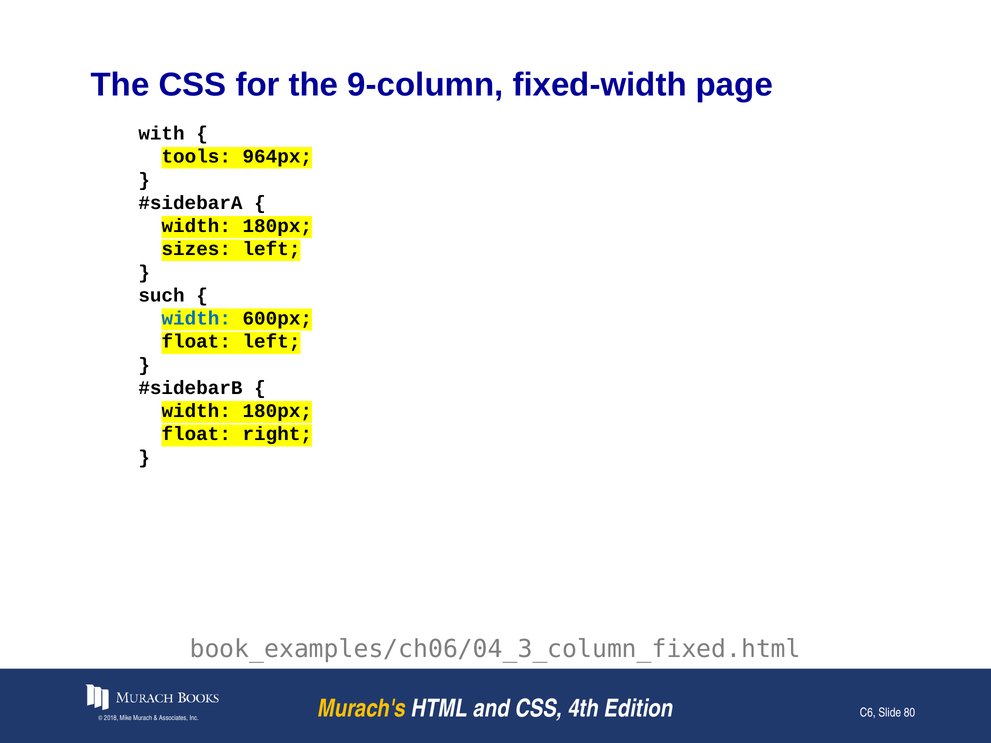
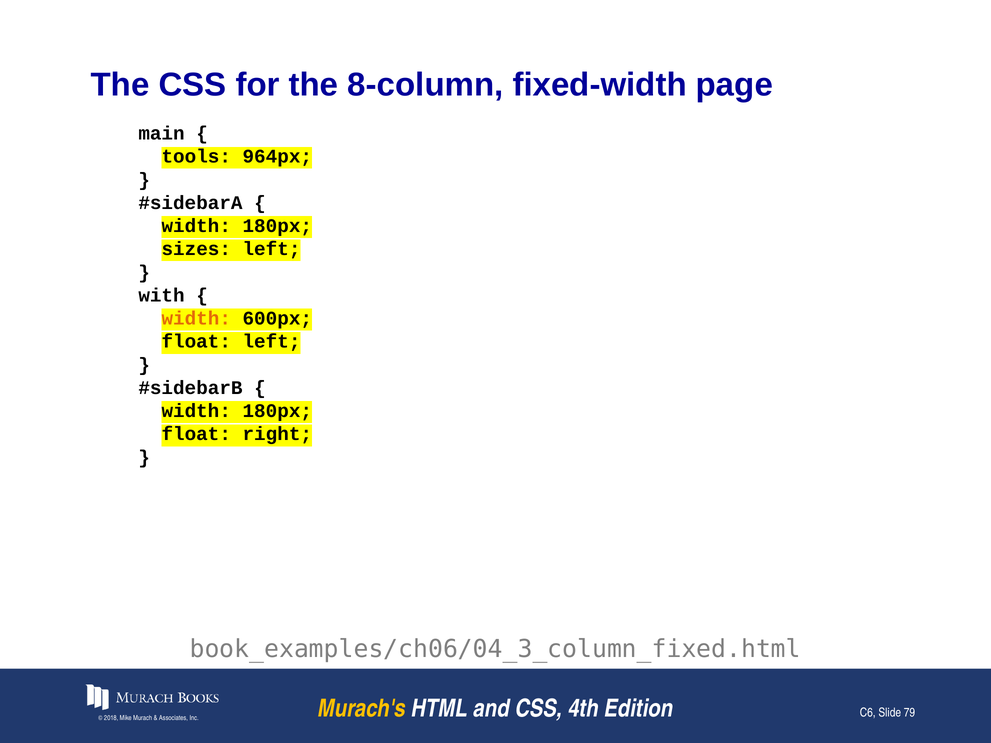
9-column: 9-column -> 8-column (425, 85)
with: with -> main (162, 133)
such: such -> with (162, 295)
width colour: blue -> orange (196, 319)
80: 80 -> 79 (909, 713)
